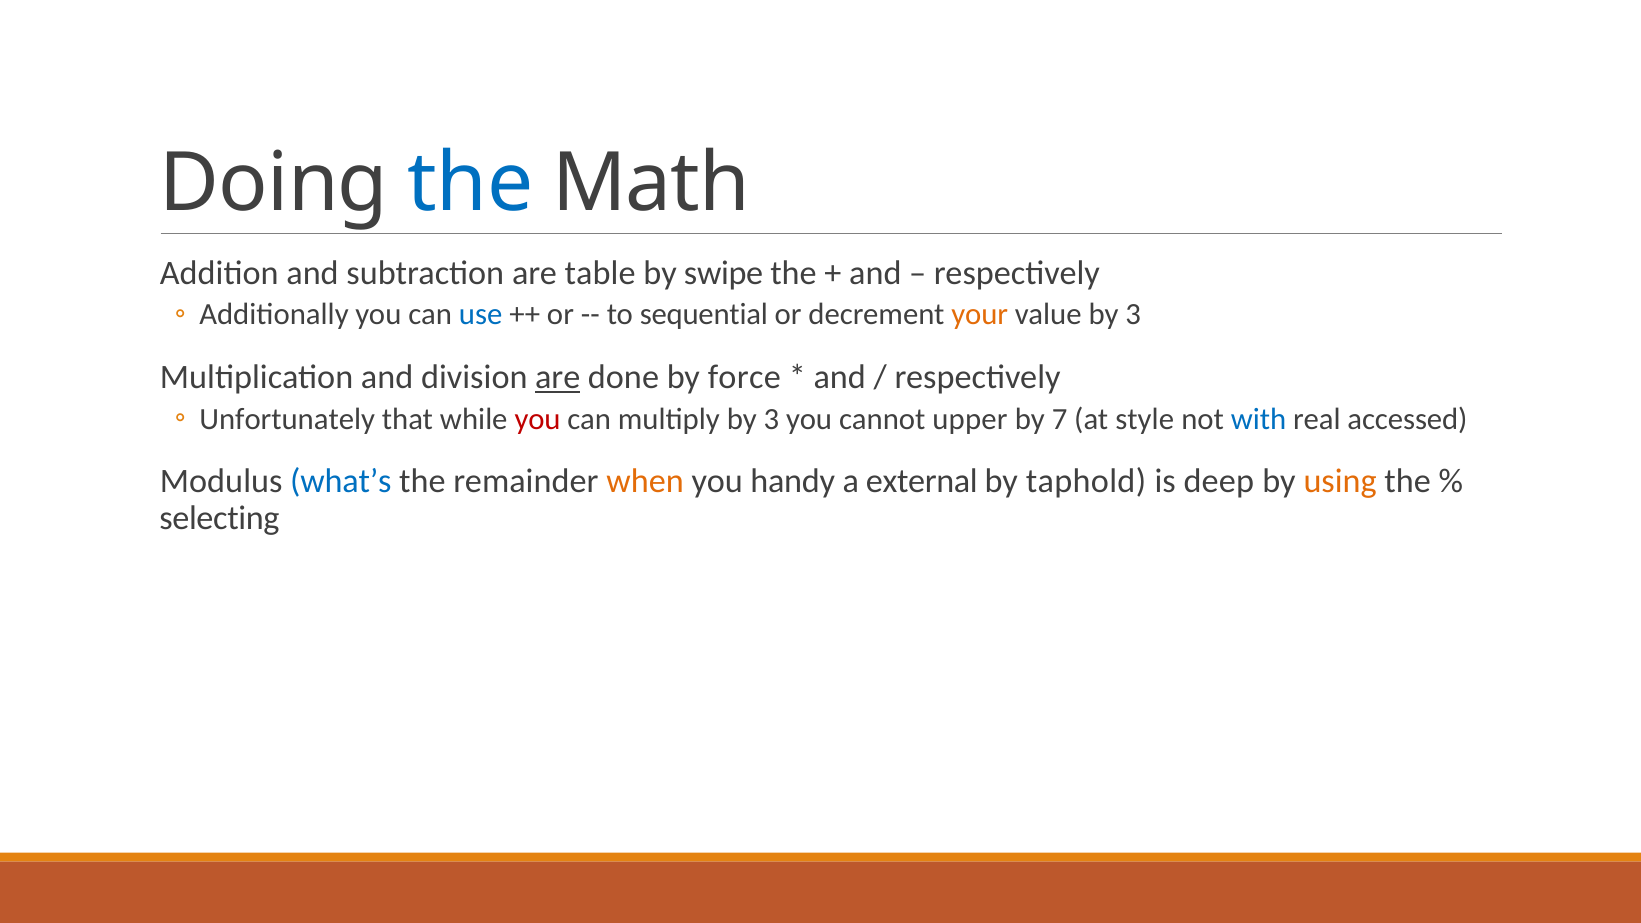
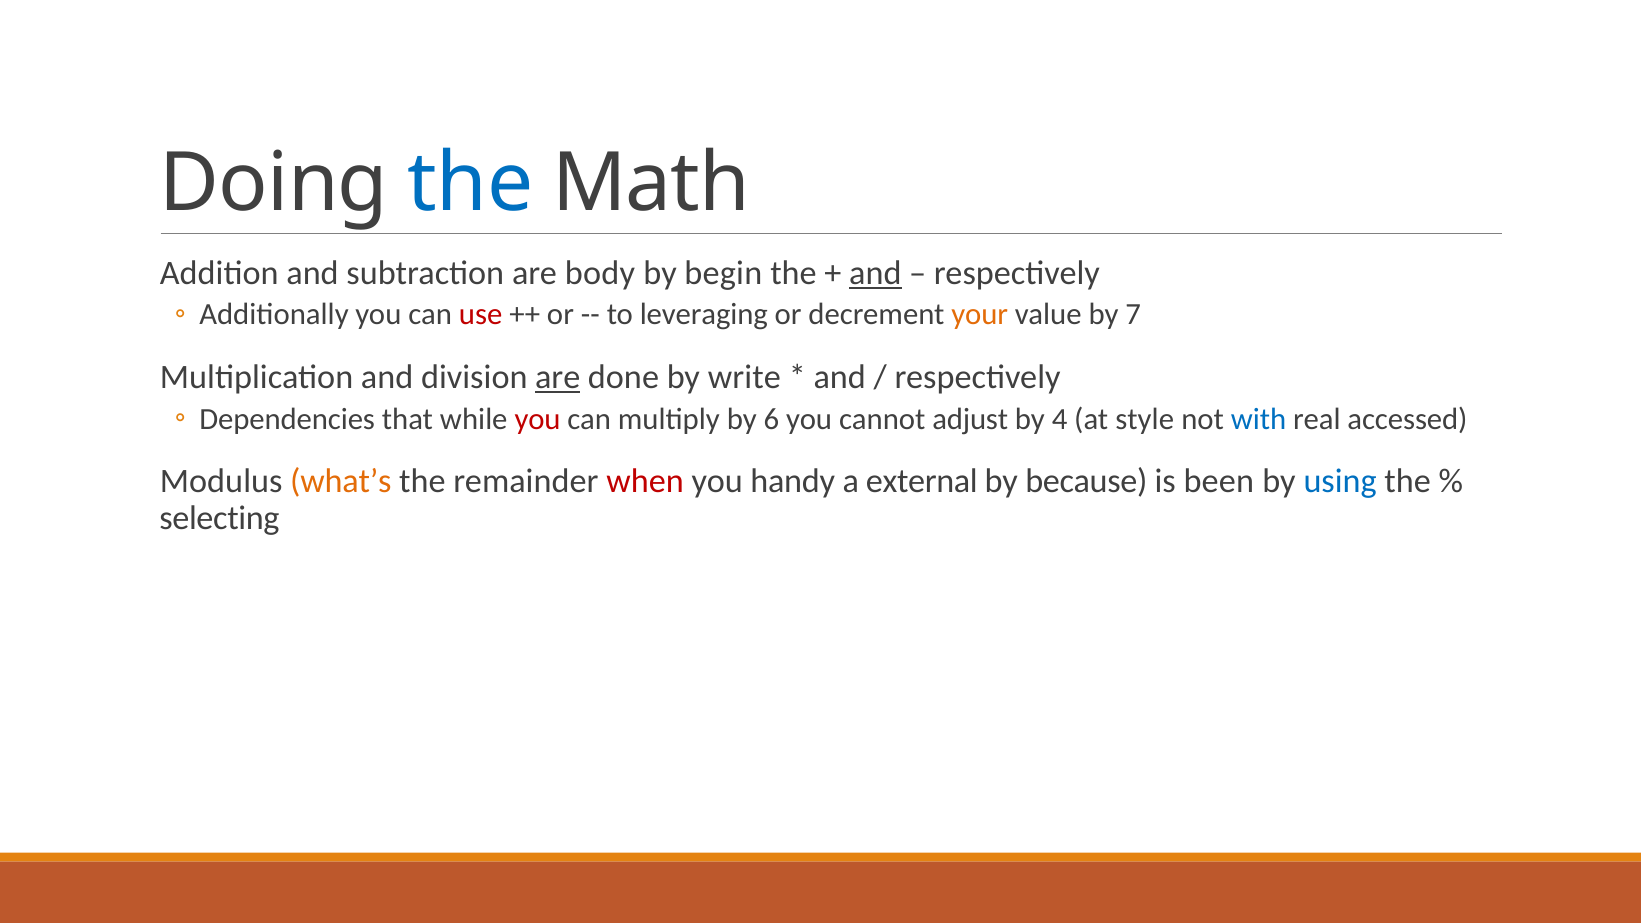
table: table -> body (600, 273)
swipe: swipe -> begin (723, 273)
and underline: none -> present (875, 273)
use colour: blue -> red (481, 315)
sequential: sequential -> leveraging (704, 315)
value by 3: 3 -> 7 (1133, 315)
force: force -> write (744, 377)
Unfortunately: Unfortunately -> Dependencies (287, 419)
multiply by 3: 3 -> 6 (771, 419)
upper: upper -> adjust (970, 419)
7: 7 -> 4 (1060, 419)
what’s colour: blue -> orange (341, 482)
when colour: orange -> red (645, 482)
taphold: taphold -> because (1086, 482)
deep: deep -> been (1219, 482)
using colour: orange -> blue (1340, 482)
